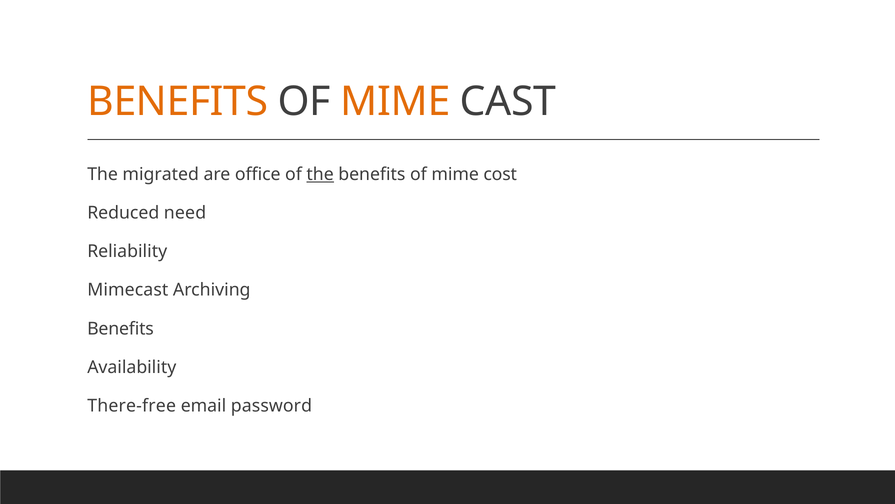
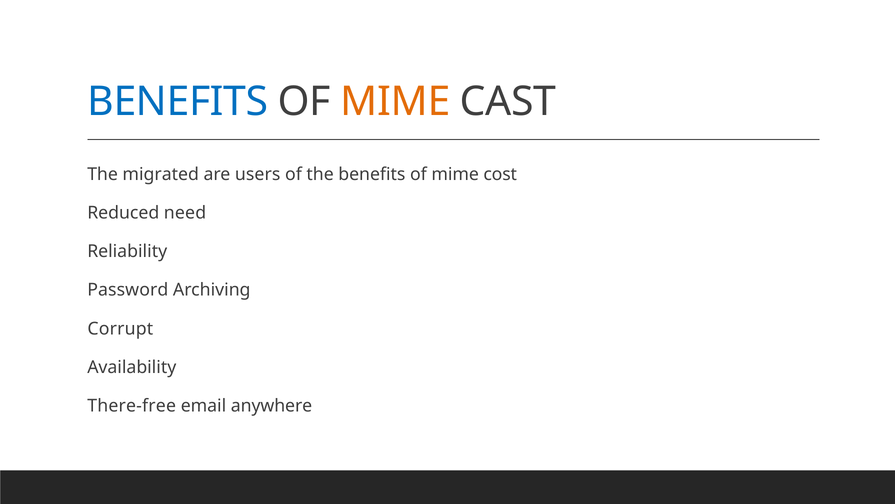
BENEFITS colour: orange -> blue (178, 102)
office: office -> users (258, 174)
the underline: present -> none (320, 174)
Mimecast: Mimecast -> Password (128, 290)
Benefits: Benefits -> Corrupt (120, 328)
password: password -> anywhere (272, 405)
